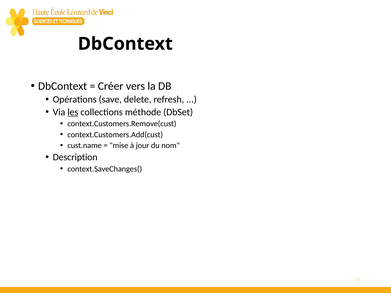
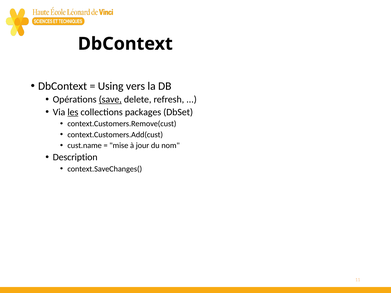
Créer: Créer -> Using (111, 86)
save underline: none -> present (110, 100)
méthode: méthode -> packages (143, 112)
